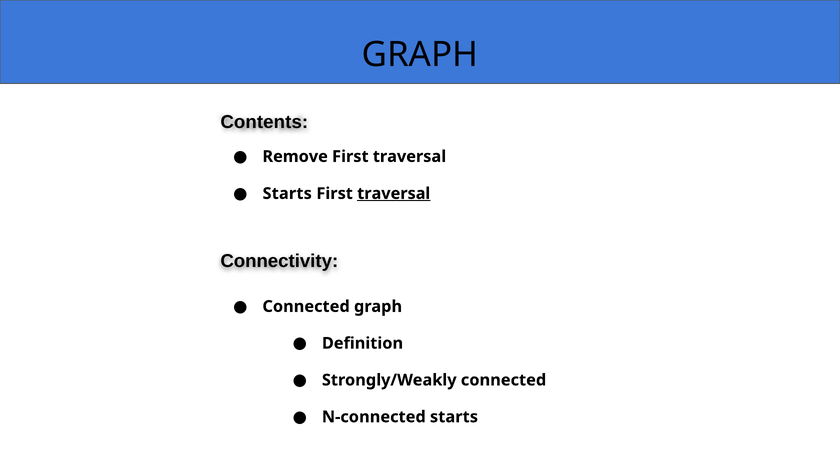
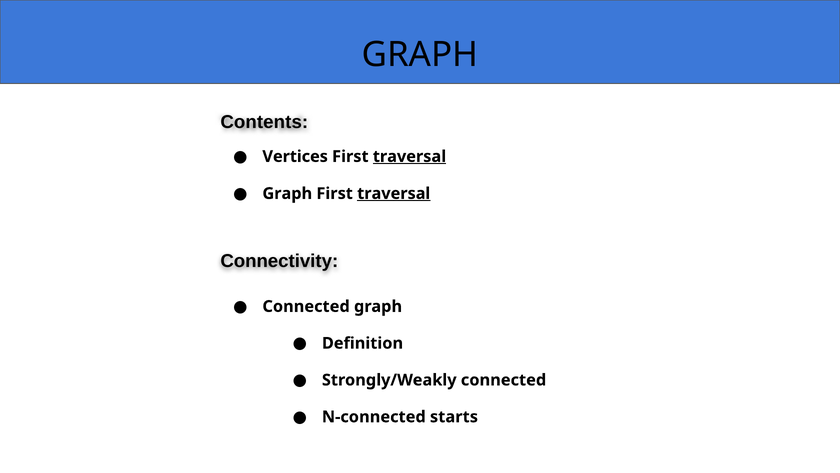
Remove: Remove -> Vertices (295, 156)
traversal underline: none -> present (409, 156)
Starts: Starts -> Graph (287, 193)
